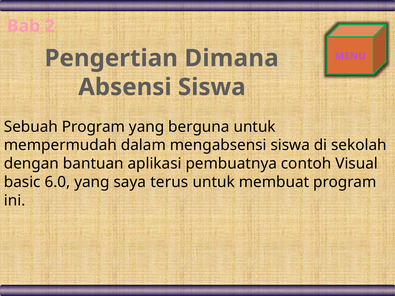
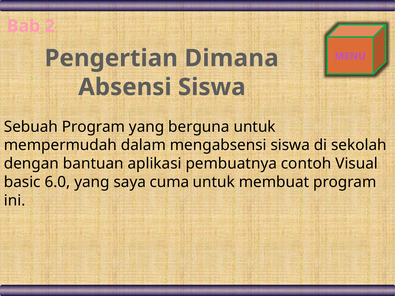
terus: terus -> cuma (169, 182)
